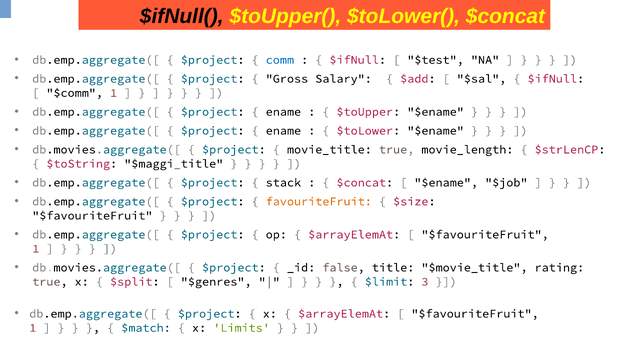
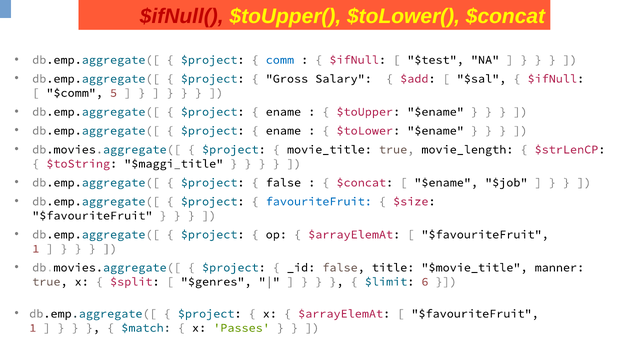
$ifNull( colour: black -> red (182, 16)
$comm 1: 1 -> 5 (114, 93)
stack: stack -> false (283, 182)
favouriteFruit colour: orange -> blue (319, 201)
rating: rating -> manner (559, 267)
3: 3 -> 6 (425, 282)
Limits: Limits -> Passes (242, 328)
